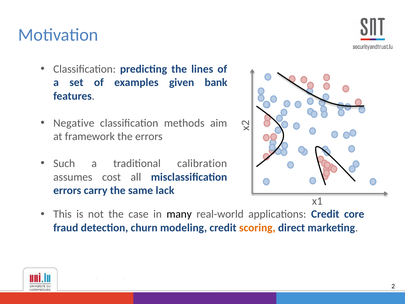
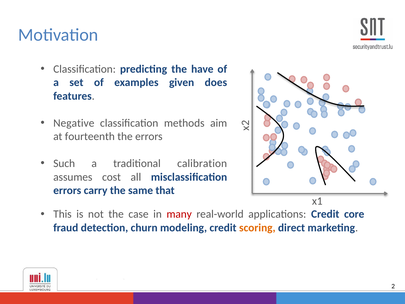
lines: lines -> have (202, 69)
bank: bank -> does (216, 82)
framework: framework -> fourteenth (90, 136)
lack: lack -> that (165, 190)
many colour: black -> red (179, 214)
